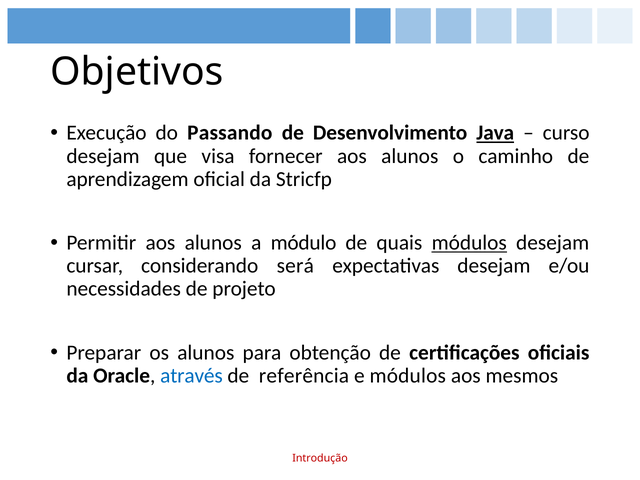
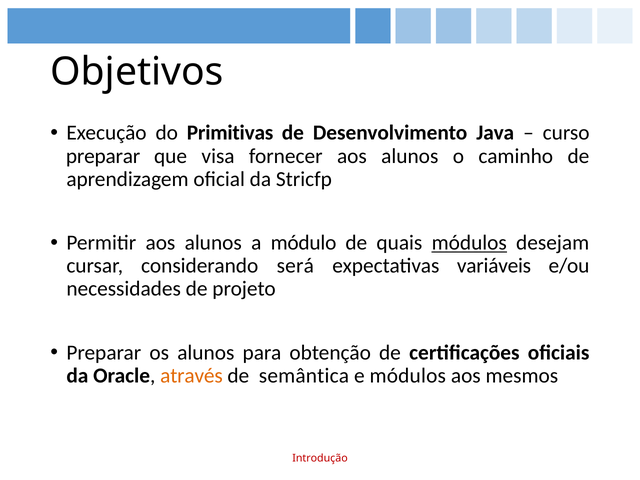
Passando: Passando -> Primitivas (230, 133)
Java underline: present -> none (495, 133)
desejam: desejam -> preparar (103, 156)
expectativas desejam: desejam -> variáveis (494, 266)
através colour: blue -> orange (191, 376)
referência: referência -> semântica (304, 376)
